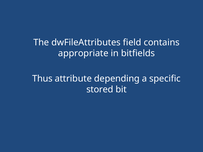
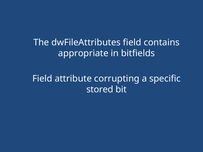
Thus: Thus -> Field (42, 79)
depending: depending -> corrupting (117, 79)
